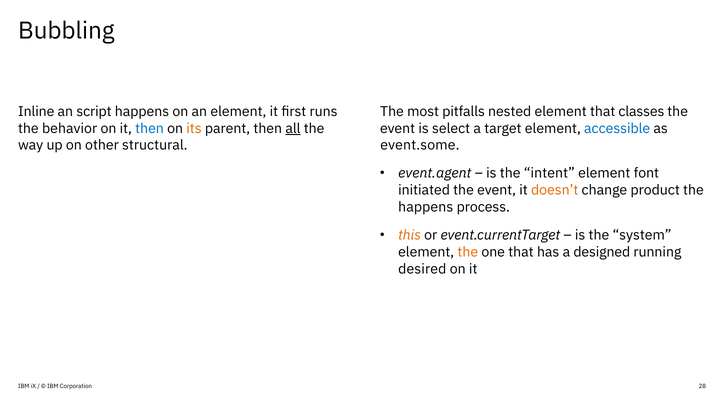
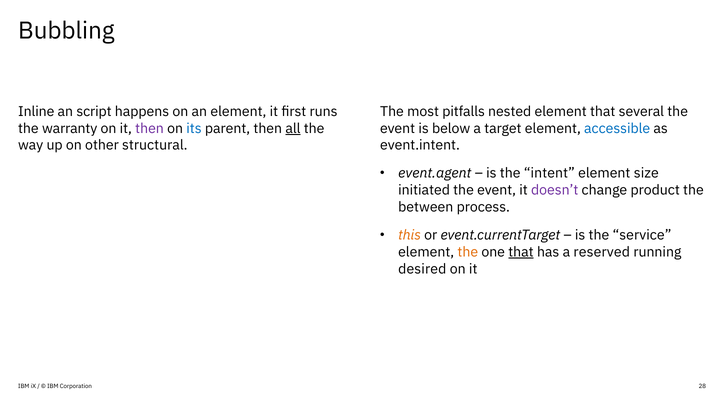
classes: classes -> several (641, 111)
behavior: behavior -> warranty (70, 128)
then colour: blue -> purple (150, 128)
its colour: orange -> blue (194, 128)
select: select -> below (451, 128)
event.some: event.some -> event.intent (420, 145)
font: font -> size (646, 173)
doesn’t colour: orange -> purple (555, 190)
happens: happens -> between (426, 207)
system: system -> service (642, 235)
that underline: none -> present (521, 252)
designed: designed -> reserved (602, 252)
